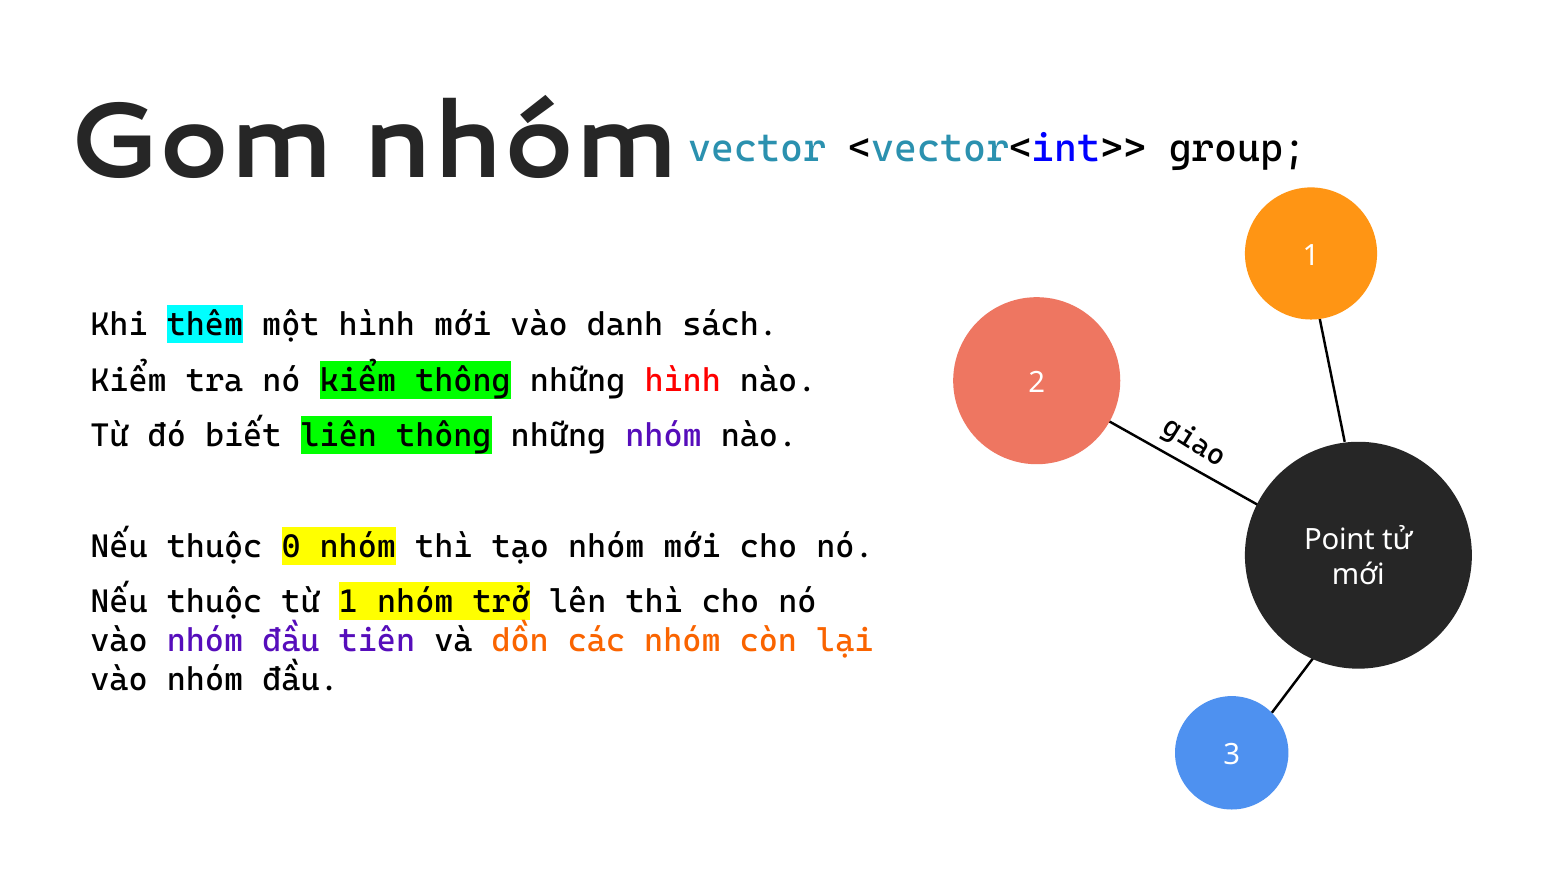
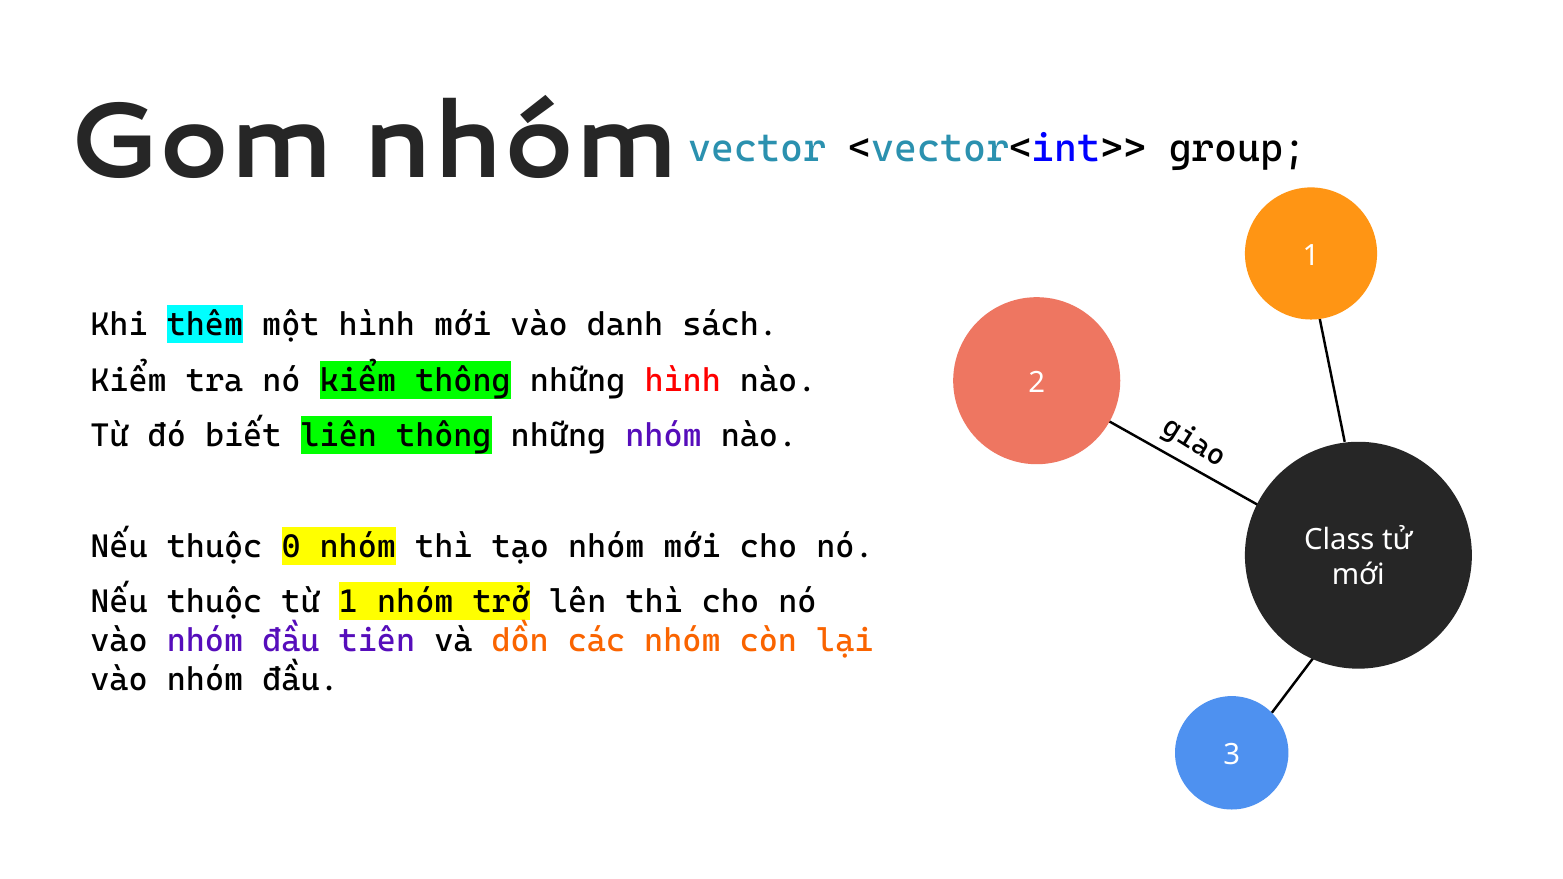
Point: Point -> Class (1339, 540)
